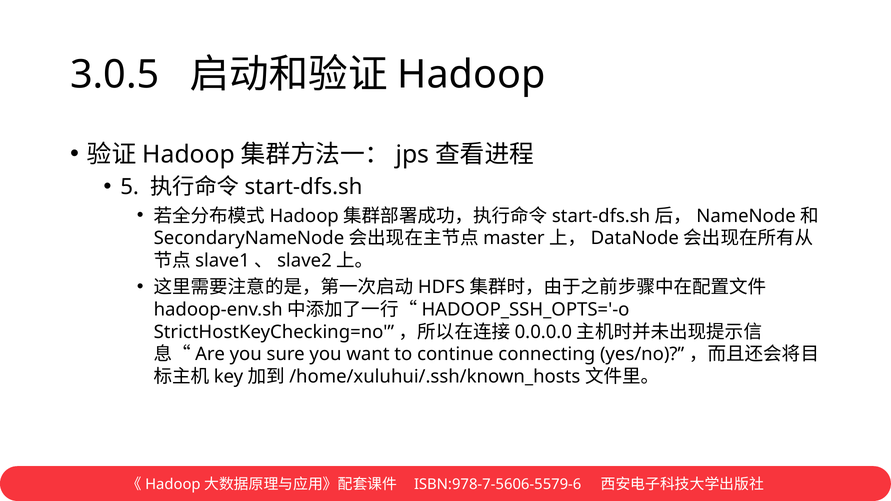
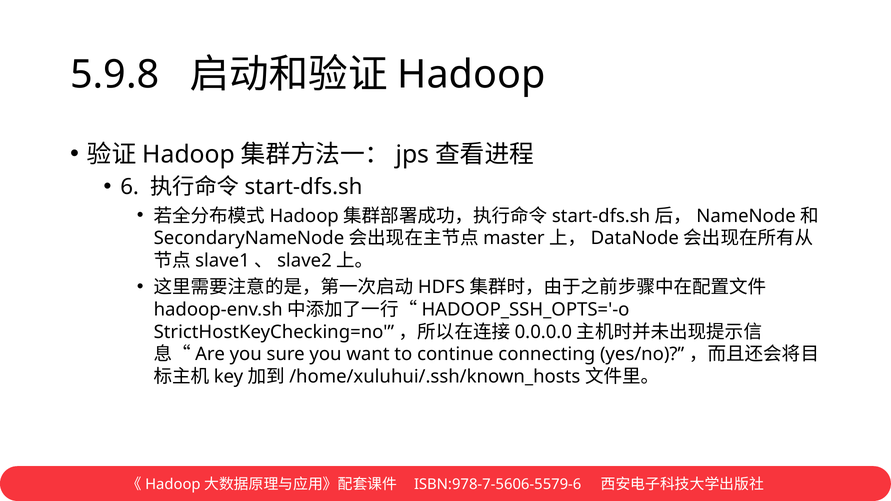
3.0.5: 3.0.5 -> 5.9.8 (115, 75)
5: 5 -> 6 (130, 187)
